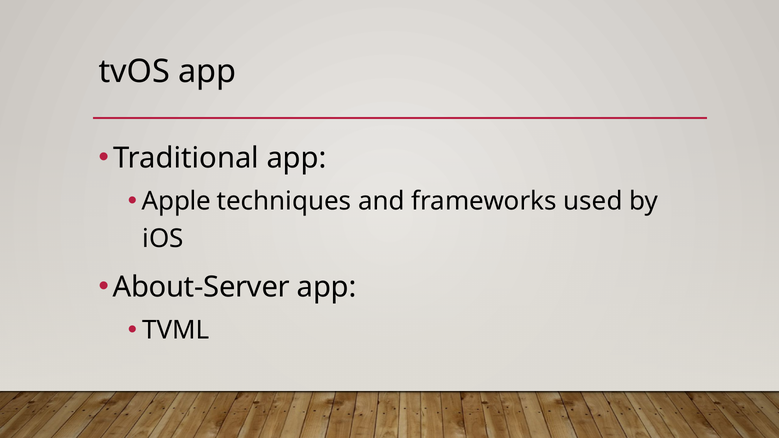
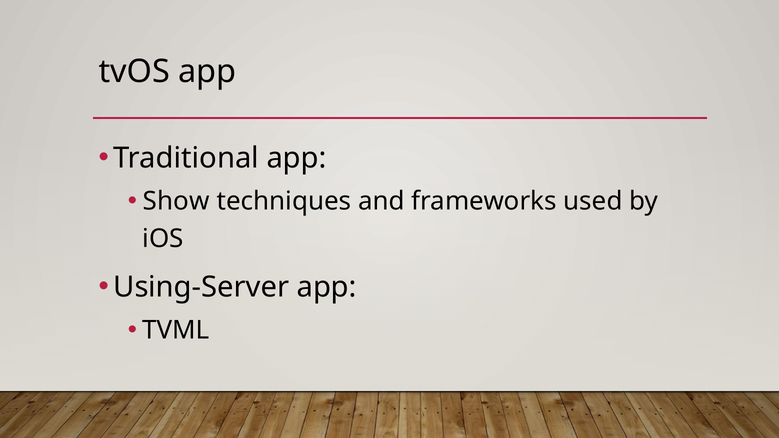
Apple: Apple -> Show (176, 201)
About-Server: About-Server -> Using-Server (201, 287)
